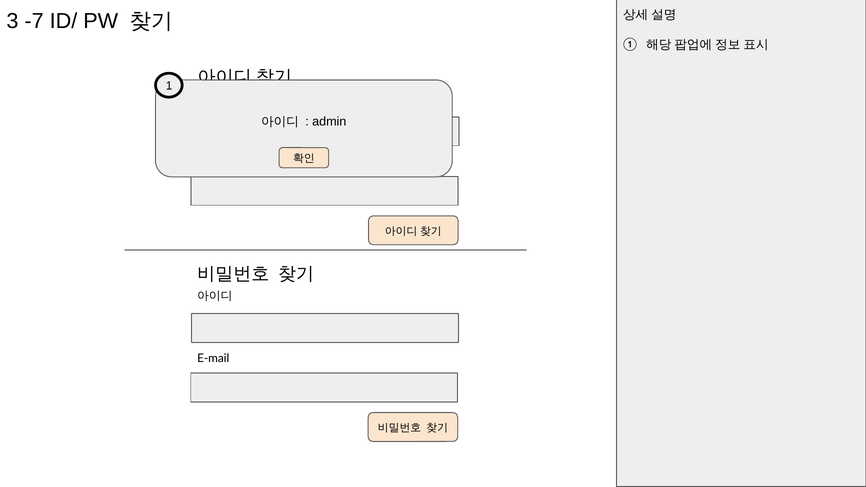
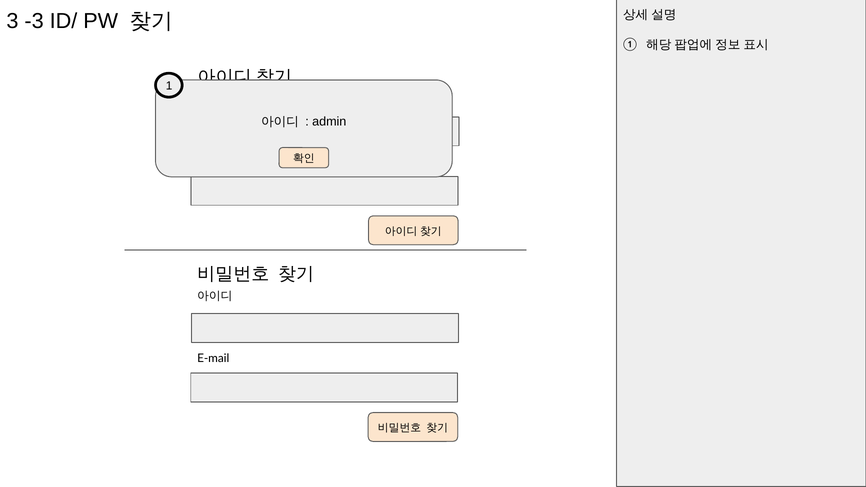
-7: -7 -> -3 (34, 21)
